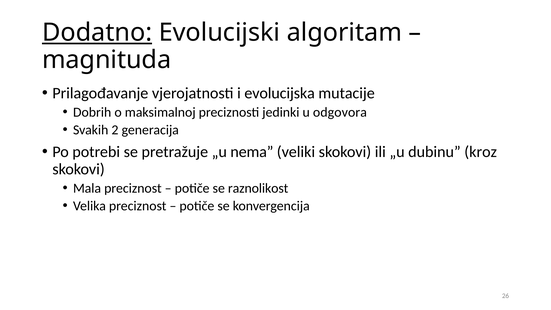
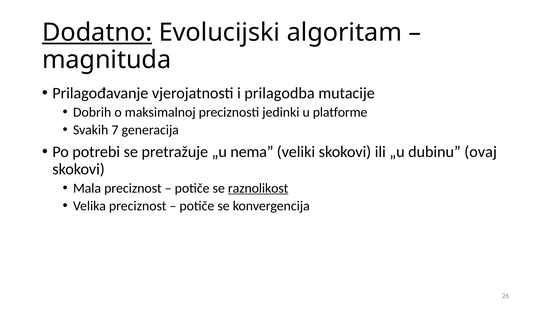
evolucijska: evolucijska -> prilagodba (280, 93)
odgovora: odgovora -> platforme (340, 112)
2: 2 -> 7 (115, 130)
kroz: kroz -> ovaj (481, 152)
raznolikost underline: none -> present (258, 188)
